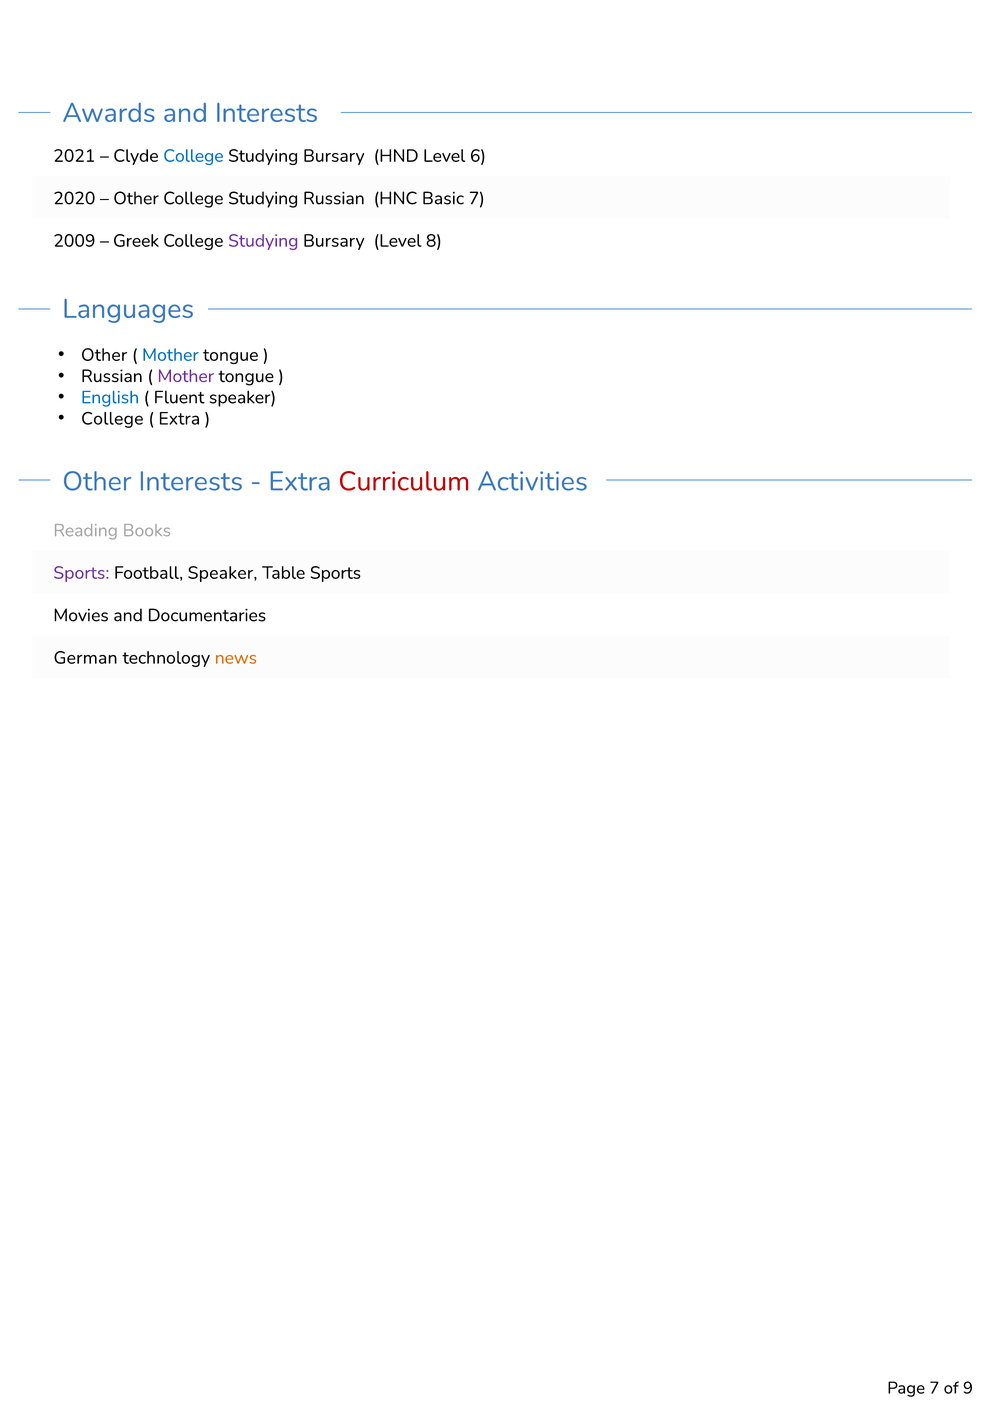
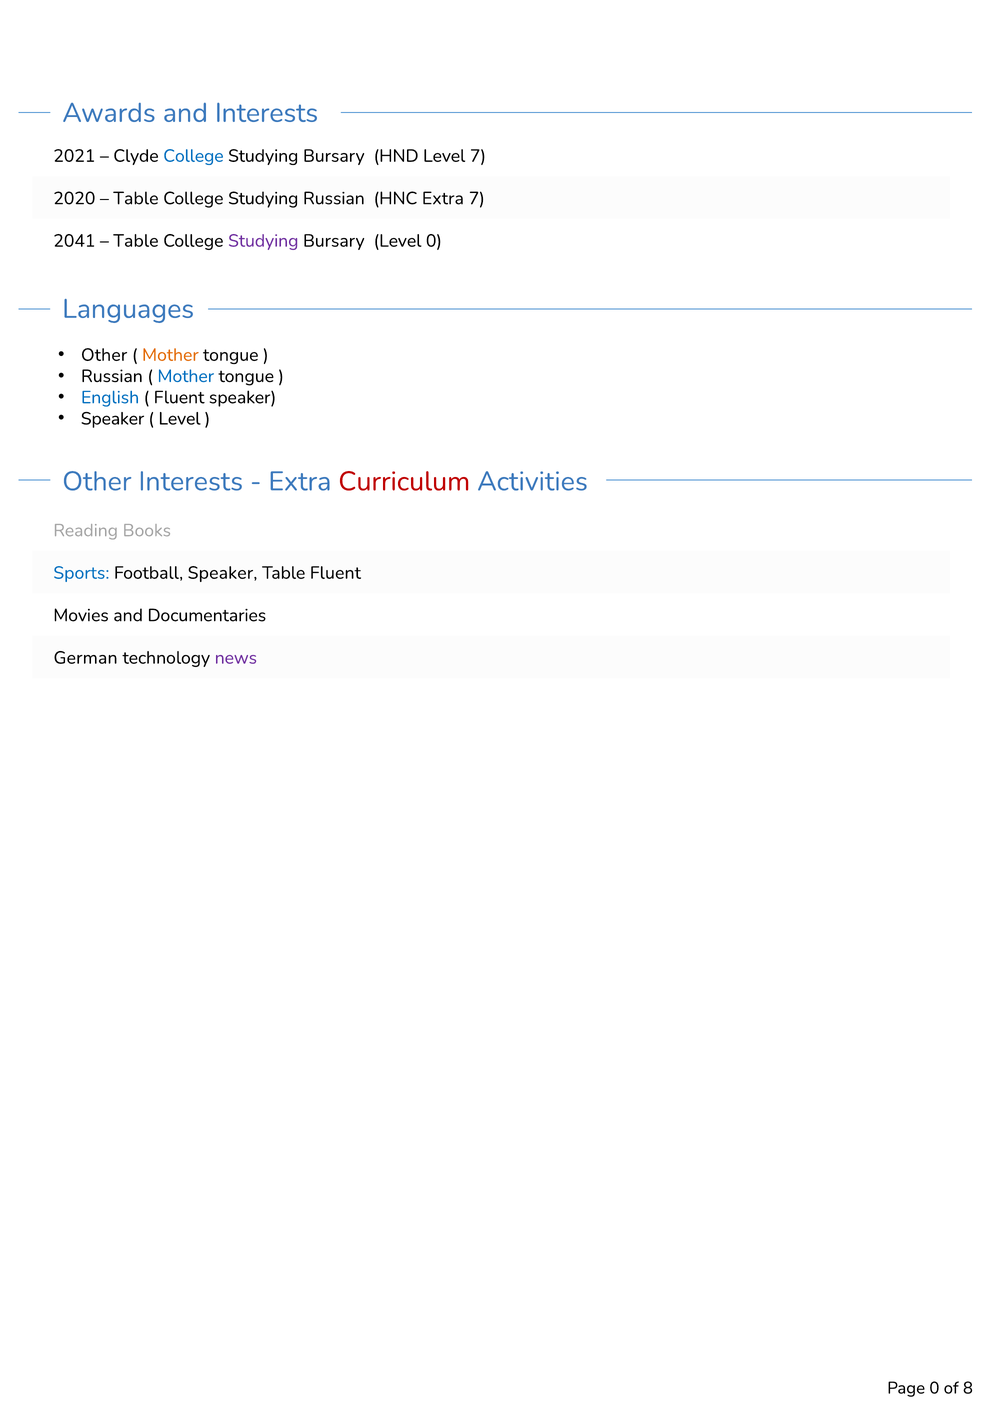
Level 6: 6 -> 7 (478, 156)
Other: Other -> Table (136, 198)
HNC Basic: Basic -> Extra (443, 198)
2009: 2009 -> 2041 (74, 241)
Greek: Greek -> Table (136, 241)
Level 8: 8 -> 0 (434, 241)
Mother colour: blue -> orange (170, 355)
Mother colour: purple -> blue (186, 376)
College: College -> Speaker (112, 419)
Extra: Extra -> Level (179, 419)
Sports colour: purple -> blue (81, 573)
Table Sports: Sports -> Fluent (335, 573)
news colour: orange -> purple (236, 658)
Page 7: 7 -> 0 (934, 1388)
9: 9 -> 8 (968, 1388)
